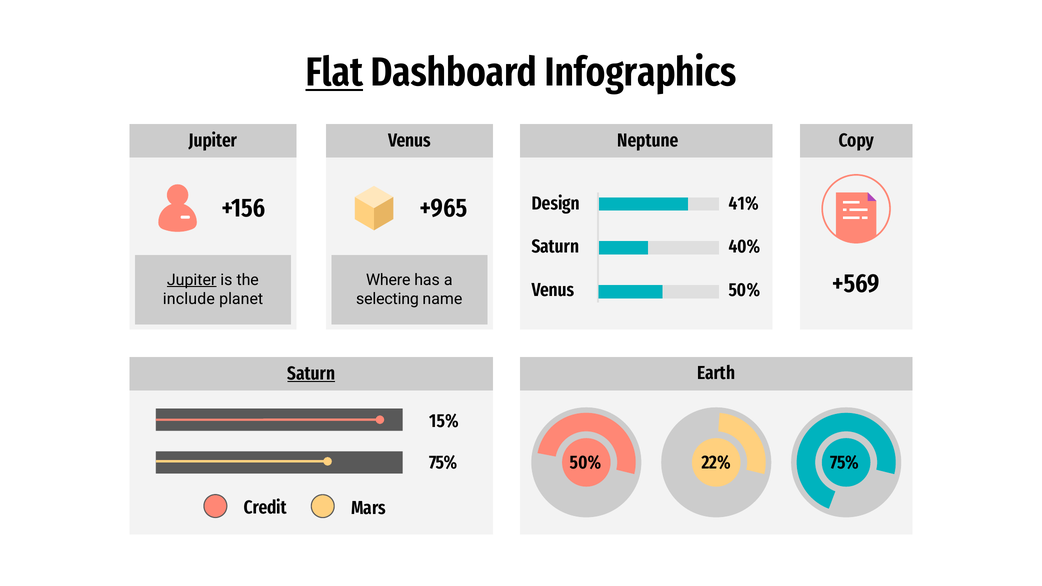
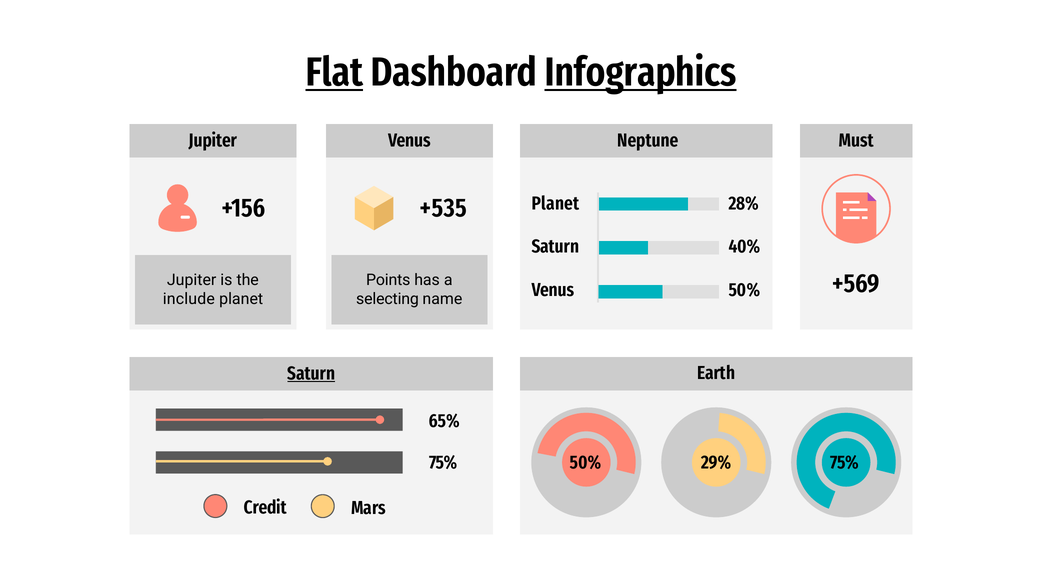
Infographics underline: none -> present (641, 73)
Copy: Copy -> Must (856, 140)
Design: Design -> Planet (556, 203)
41%: 41% -> 28% (744, 203)
+965: +965 -> +535 (443, 208)
Jupiter underline: present -> none (192, 280)
Where: Where -> Points (388, 280)
15%: 15% -> 65% (444, 421)
22%: 22% -> 29% (716, 463)
